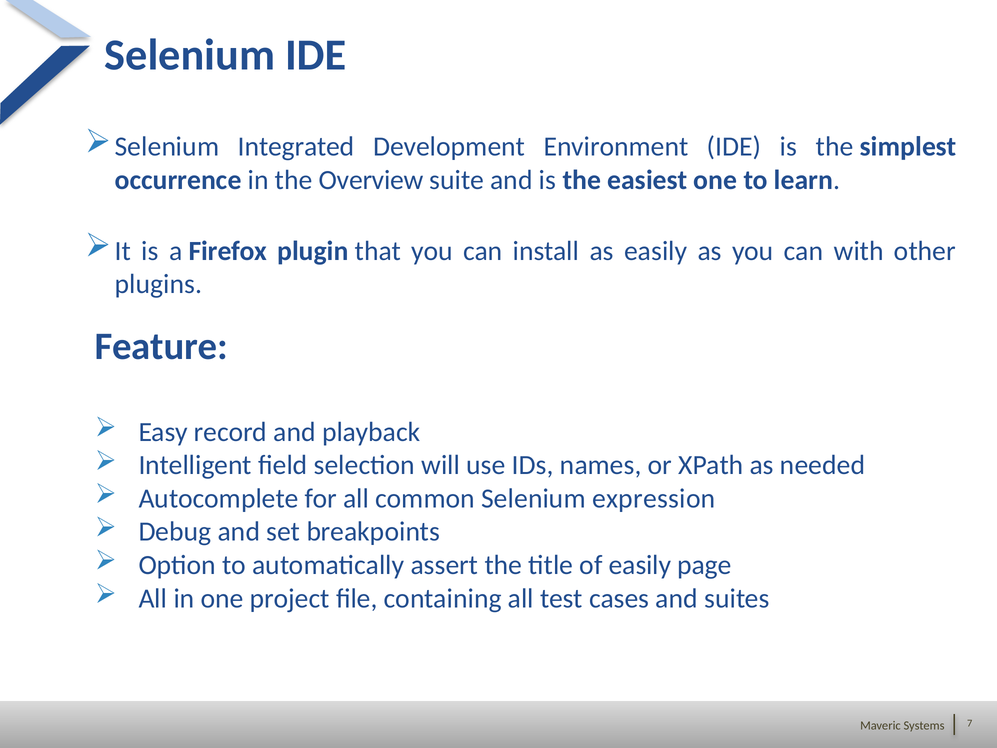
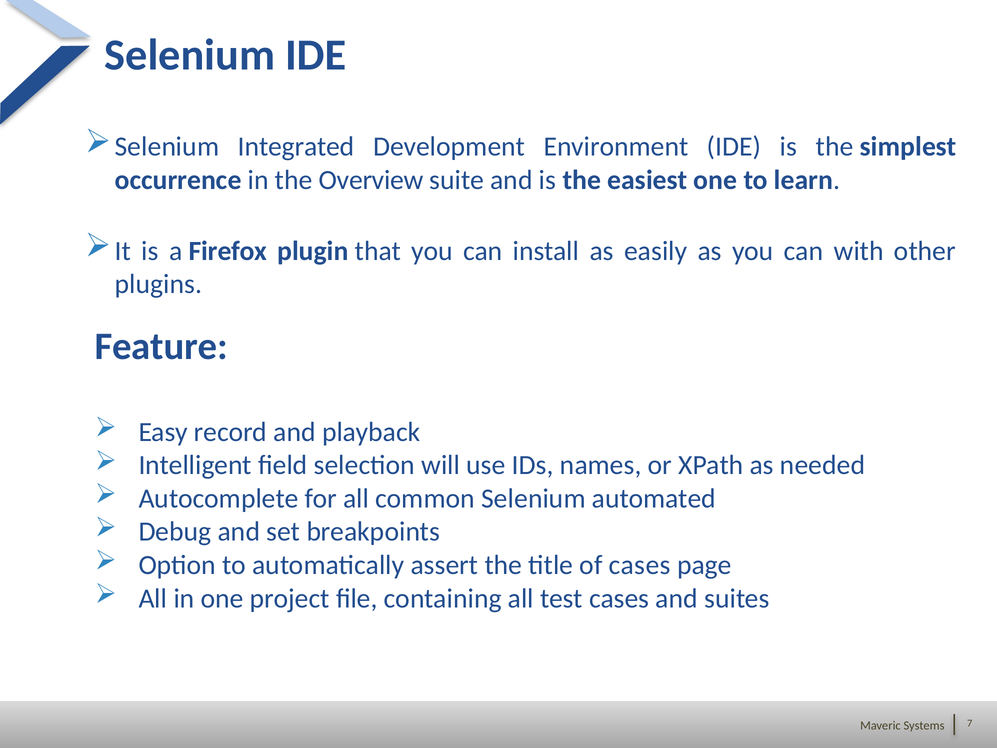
expression: expression -> automated (654, 498)
of easily: easily -> cases (640, 565)
